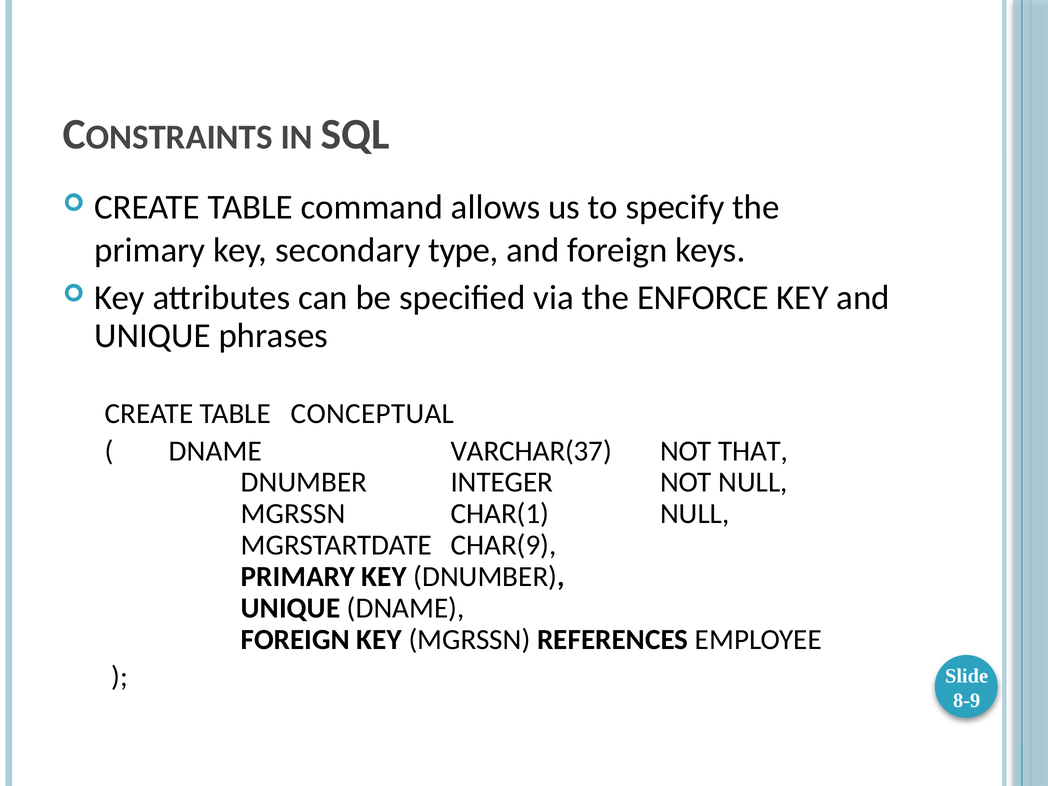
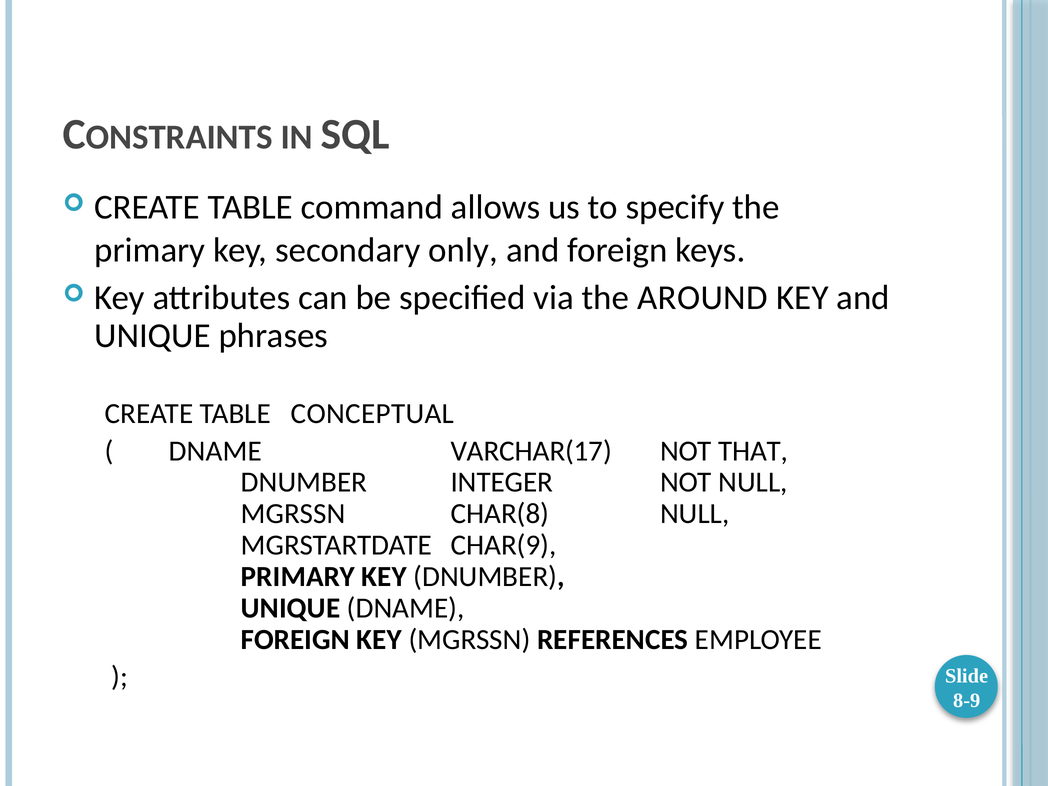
type: type -> only (463, 250)
ENFORCE: ENFORCE -> AROUND (703, 298)
VARCHAR(37: VARCHAR(37 -> VARCHAR(17 (531, 451)
CHAR(1: CHAR(1 -> CHAR(8 (500, 514)
